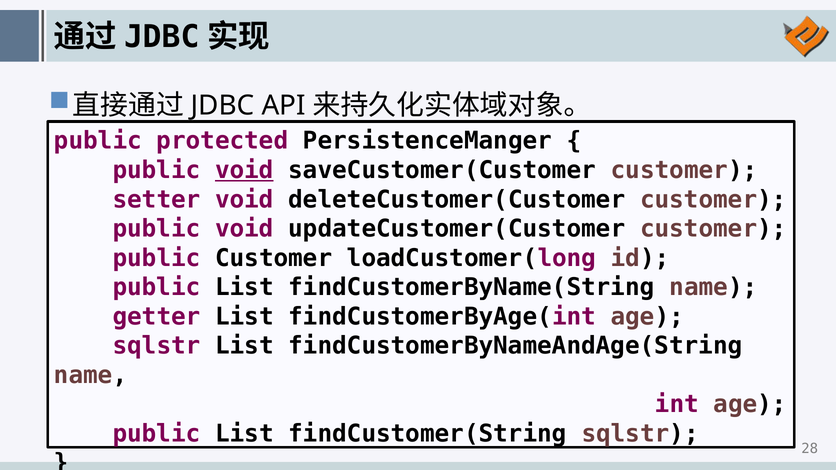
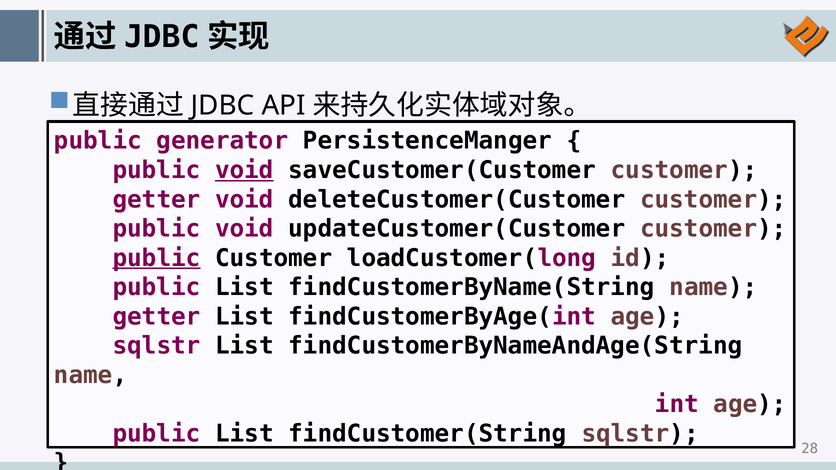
protected: protected -> generator (222, 141)
setter: setter -> getter (157, 200)
public underline: none -> present (157, 258)
